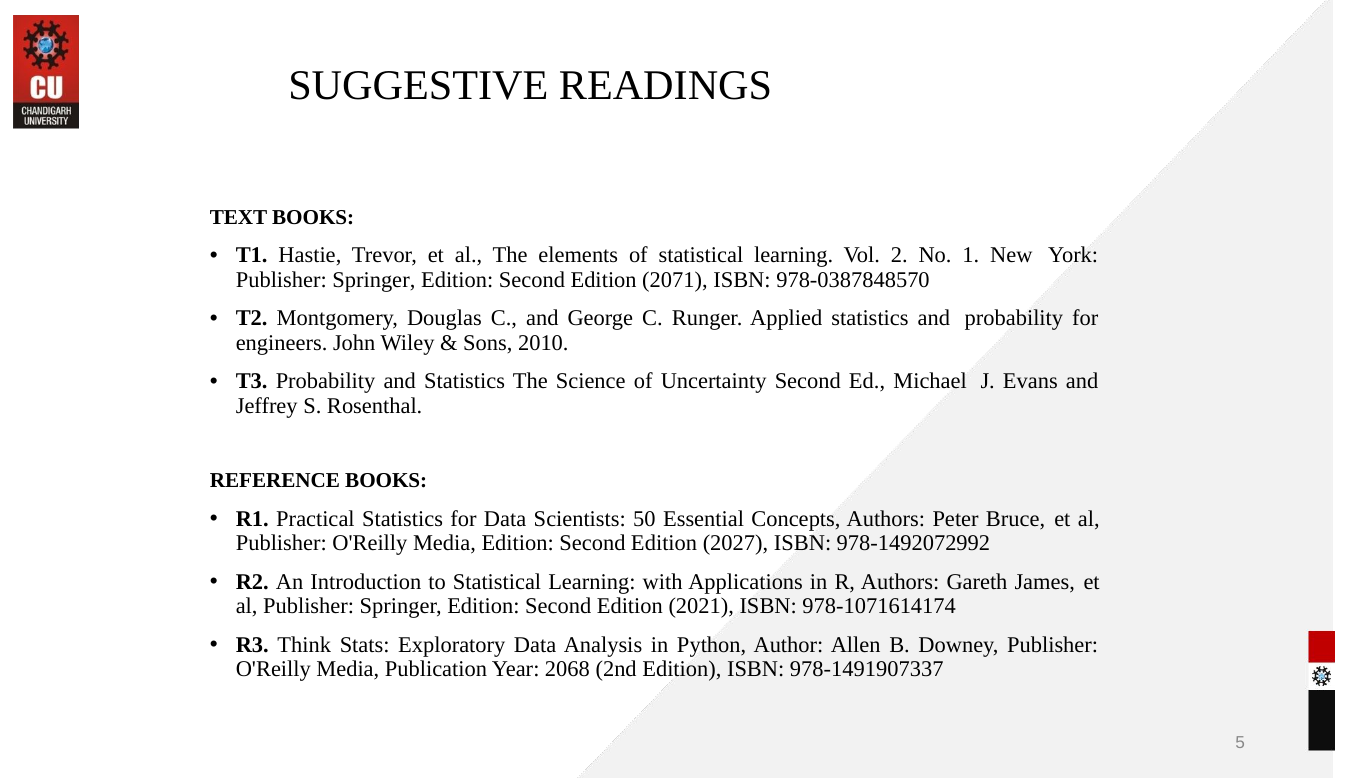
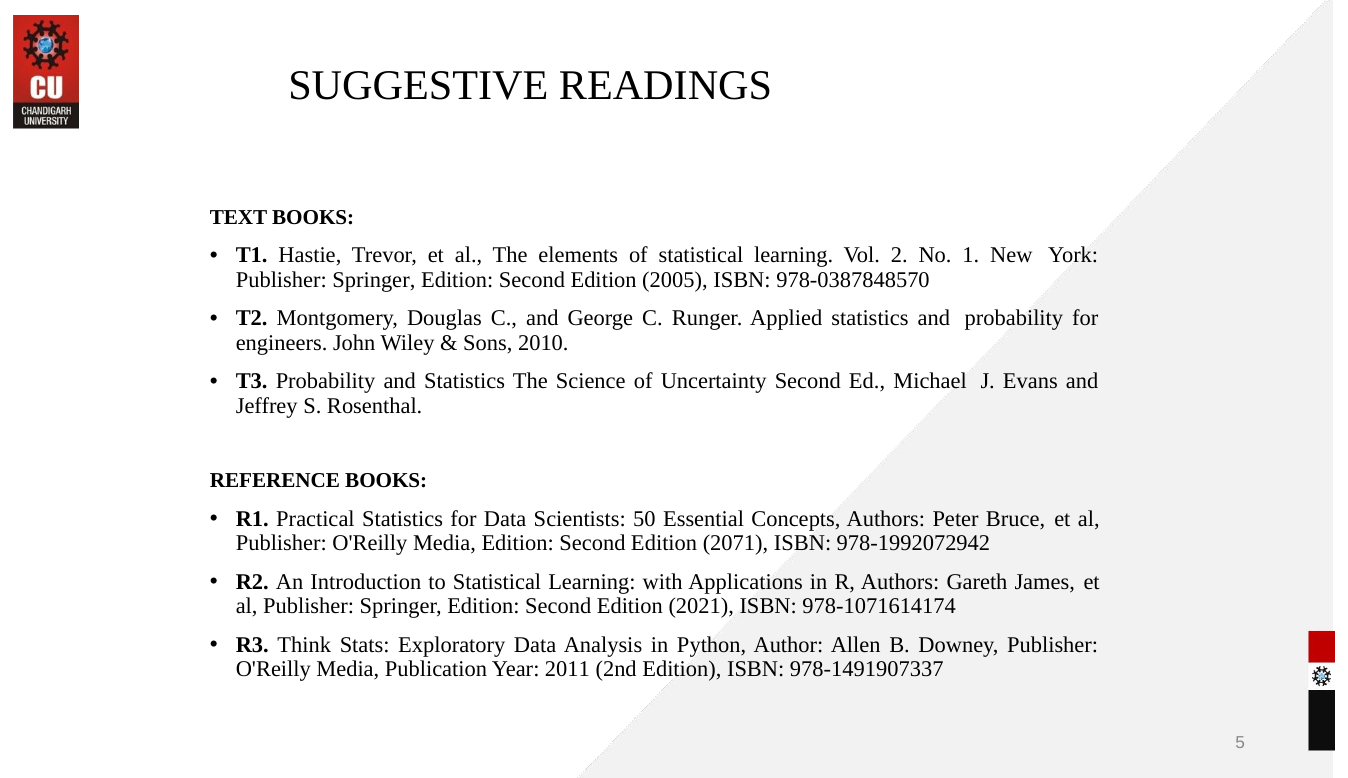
2071: 2071 -> 2005 (675, 280)
2027: 2027 -> 2071 (735, 543)
978-1492072992: 978-1492072992 -> 978-1992072942 (913, 543)
2068: 2068 -> 2011 (567, 669)
